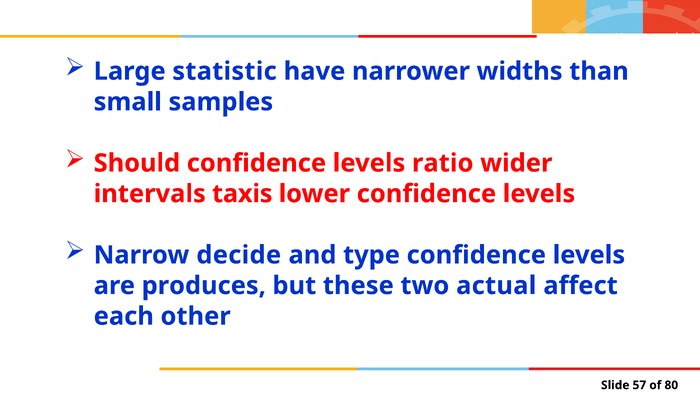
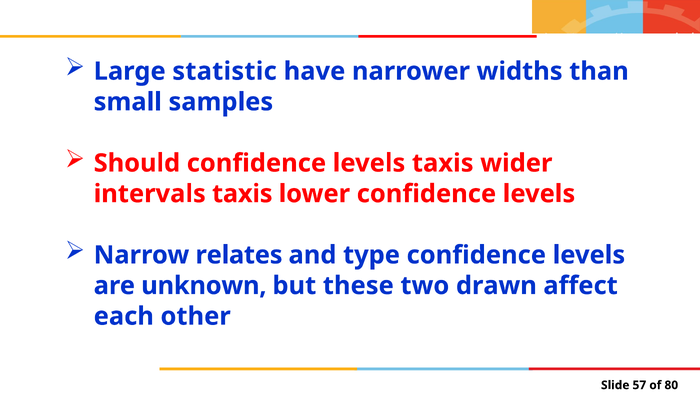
levels ratio: ratio -> taxis (443, 163)
decide: decide -> relates (239, 255)
produces: produces -> unknown (204, 286)
actual: actual -> drawn (496, 286)
